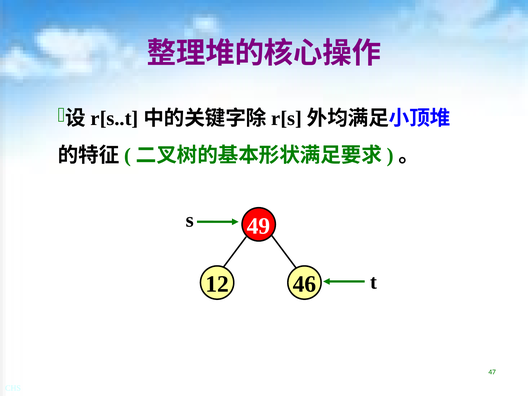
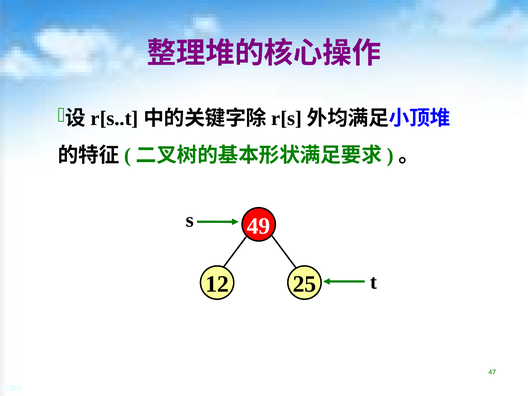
46: 46 -> 25 (304, 284)
